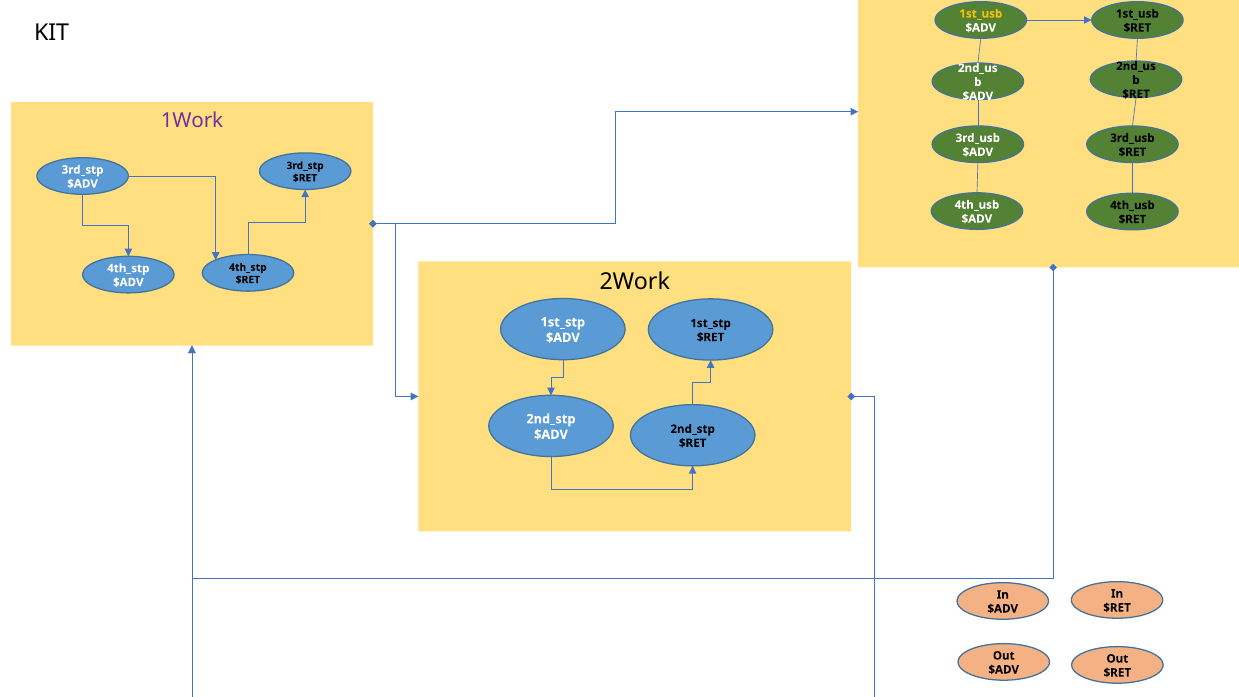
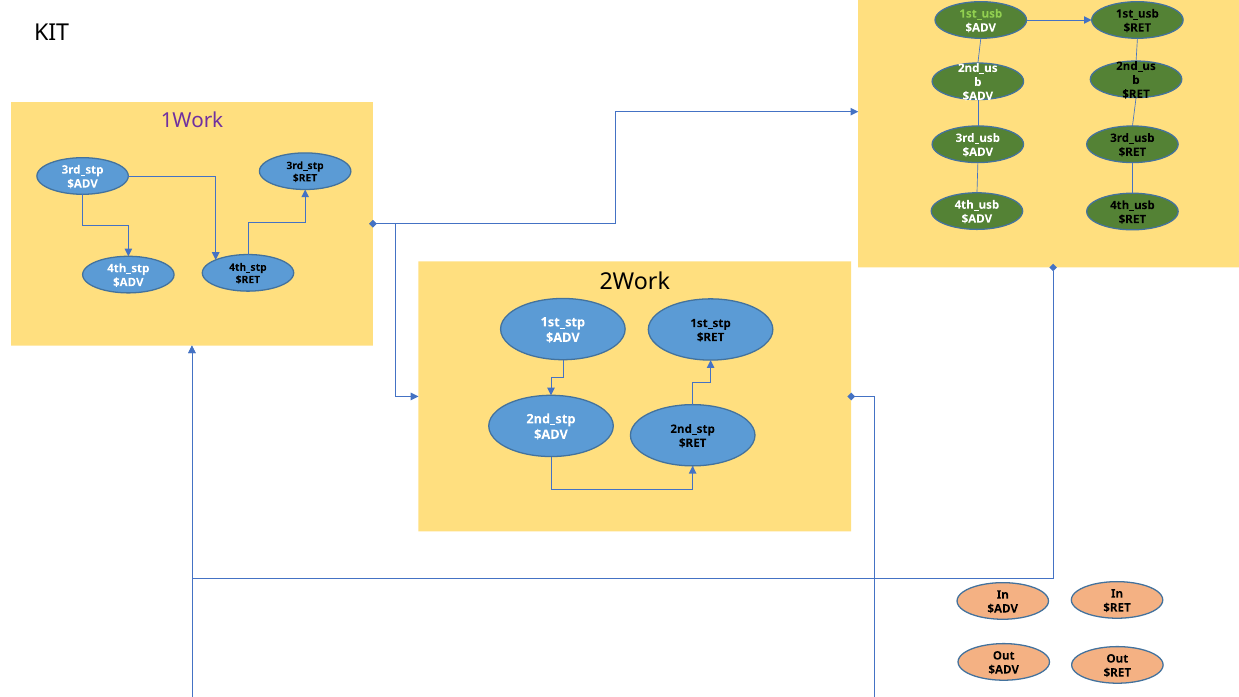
1st_usb colour: yellow -> light green (981, 14)
